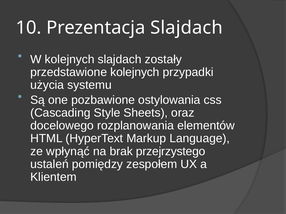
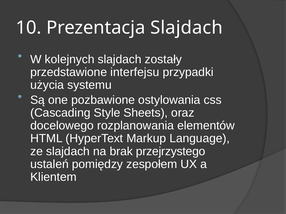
przedstawione kolejnych: kolejnych -> interfejsu (135, 72)
ze wpłynąć: wpłynąć -> slajdach (68, 152)
